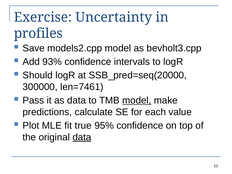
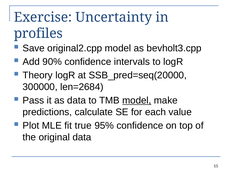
models2.cpp: models2.cpp -> original2.cpp (75, 48)
93%: 93% -> 90% (52, 62)
Should: Should -> Theory (38, 75)
len=7461: len=7461 -> len=2684 (82, 87)
data underline: present -> none (82, 137)
